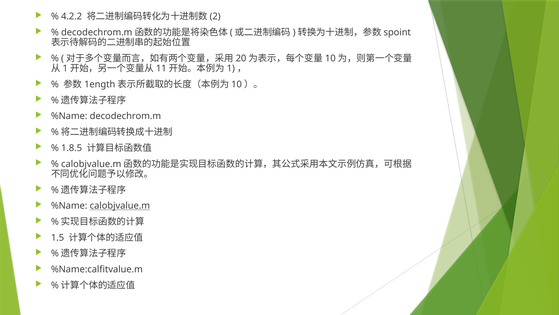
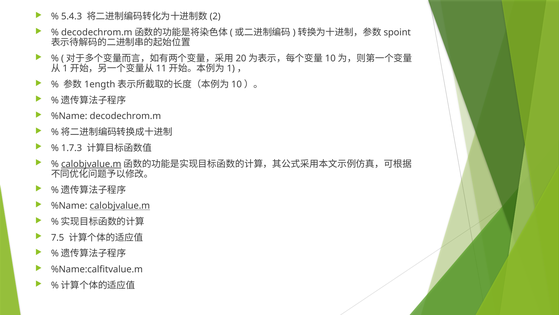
4.2.2: 4.2.2 -> 5.4.3 (72, 17)
1.8.5: 1.8.5 -> 1.7.3 (72, 148)
calobjvalue.m underline: none -> present (91, 164)
1.5: 1.5 -> 7.5 (58, 237)
